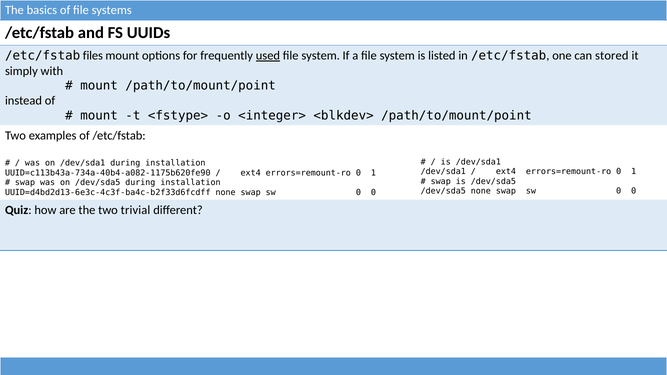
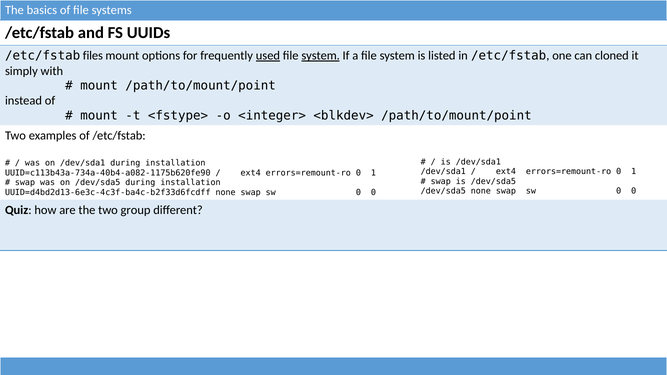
system underline: none -> present (321, 56)
stored: stored -> cloned (612, 56)
trivial: trivial -> group (136, 210)
